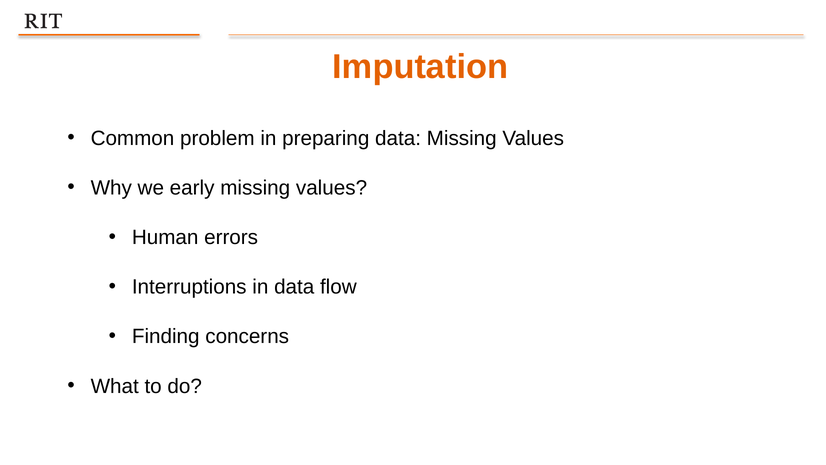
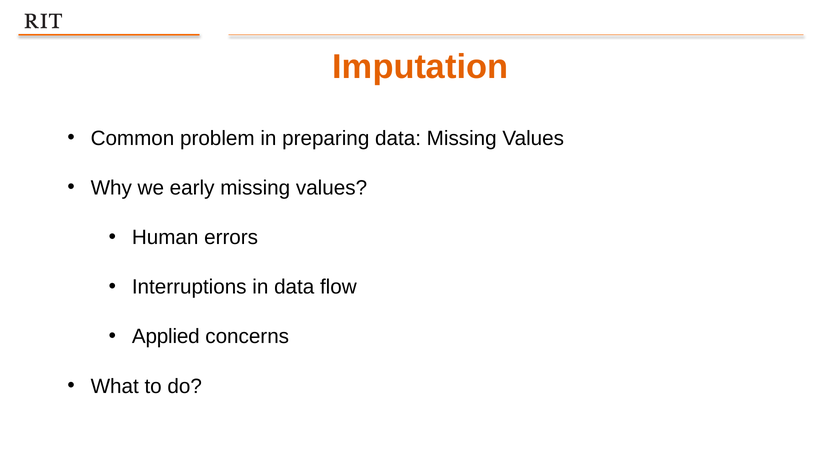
Finding: Finding -> Applied (166, 336)
